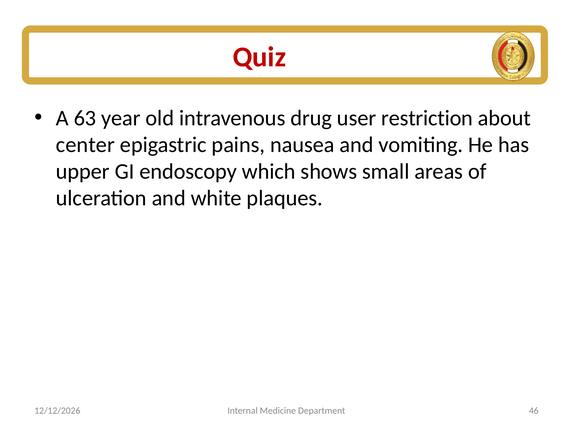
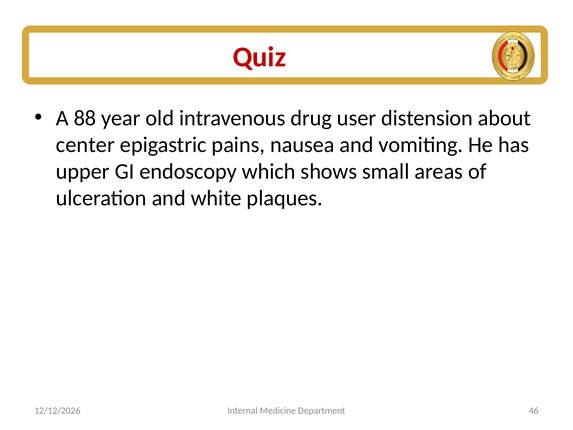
63: 63 -> 88 (85, 118)
restriction: restriction -> distension (427, 118)
